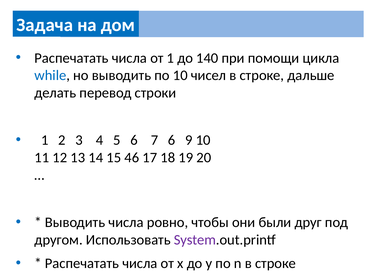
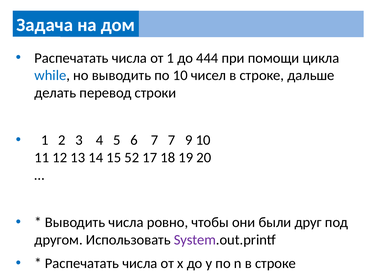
140: 140 -> 444 (207, 58)
7 6: 6 -> 7 (172, 140)
46: 46 -> 52 (132, 158)
